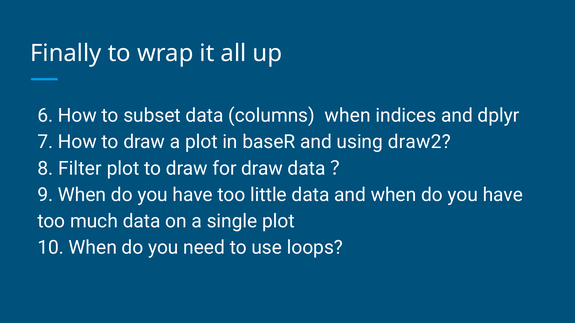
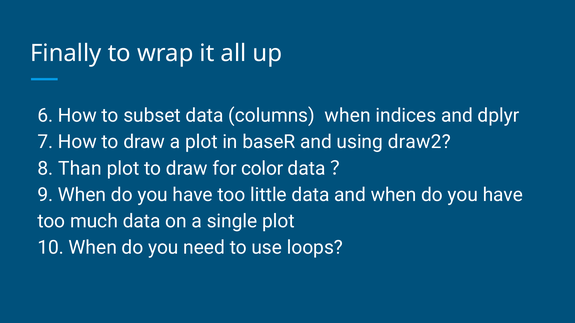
Filter: Filter -> Than (80, 169)
for draw: draw -> color (262, 169)
